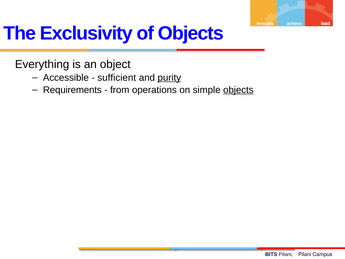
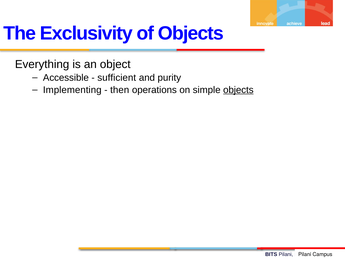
purity underline: present -> none (169, 78)
Requirements: Requirements -> Implementing (72, 90)
from: from -> then (120, 90)
